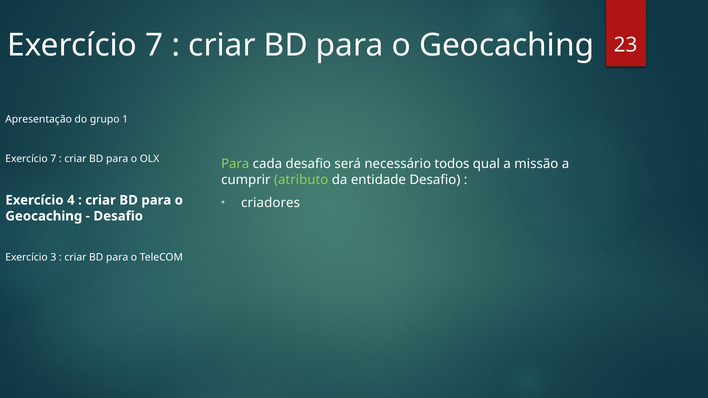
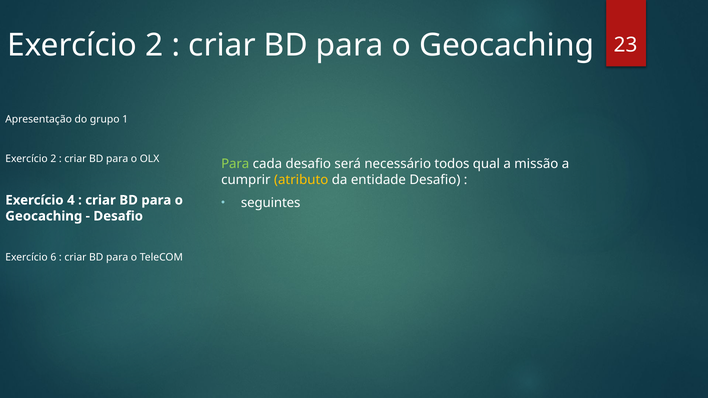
7: 7 -> 2 (154, 45)
7: 7 -> 2 (53, 159)
atributo colour: light green -> yellow (301, 180)
criadores: criadores -> seguintes (271, 203)
3: 3 -> 6 (53, 257)
